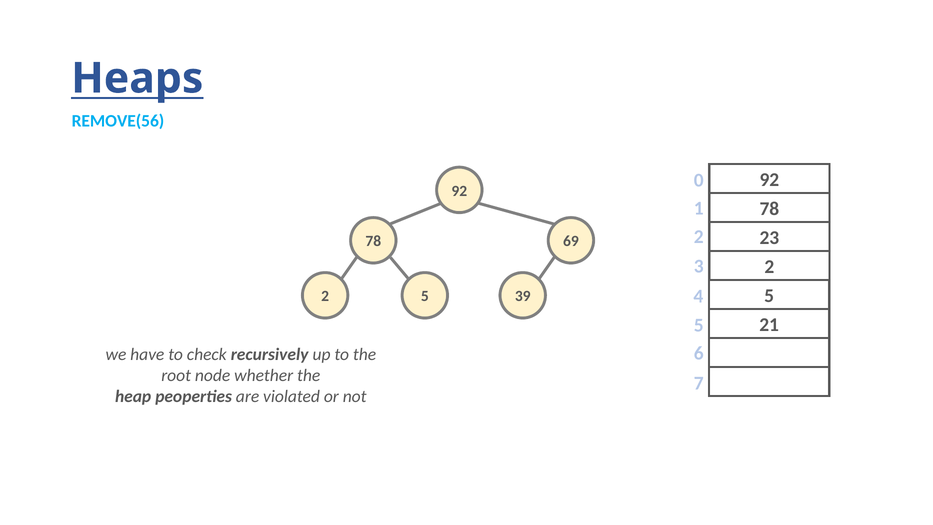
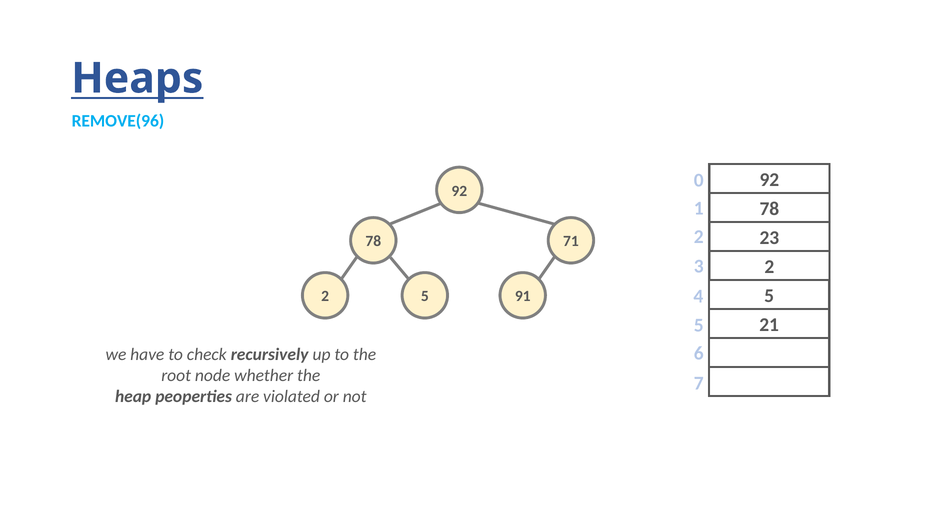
REMOVE(56: REMOVE(56 -> REMOVE(96 (118, 121)
69: 69 -> 71 (571, 241)
39: 39 -> 91 (523, 296)
